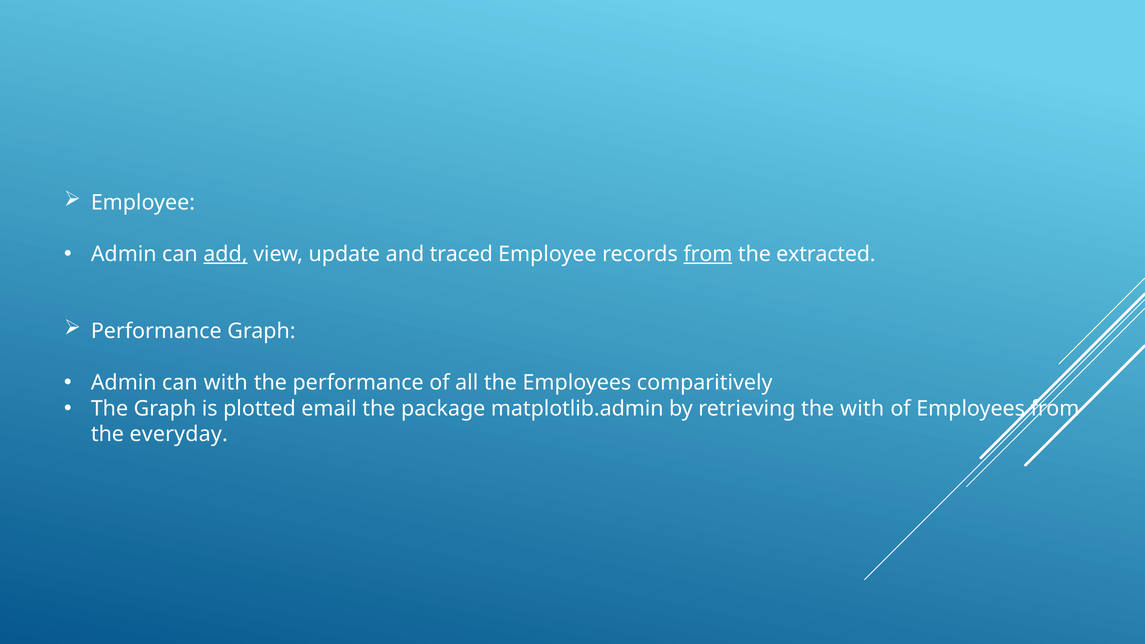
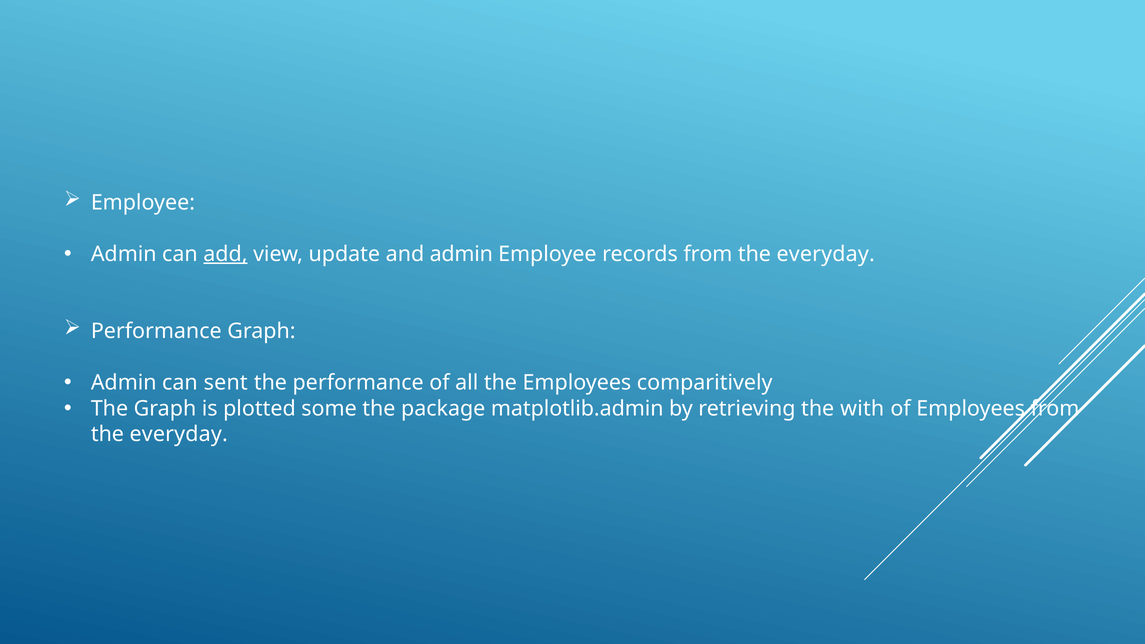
and traced: traced -> admin (461, 254)
from underline: present -> none (708, 254)
extracted: extracted -> everyday (826, 254)
can with: with -> sent (226, 383)
email: email -> some (329, 409)
